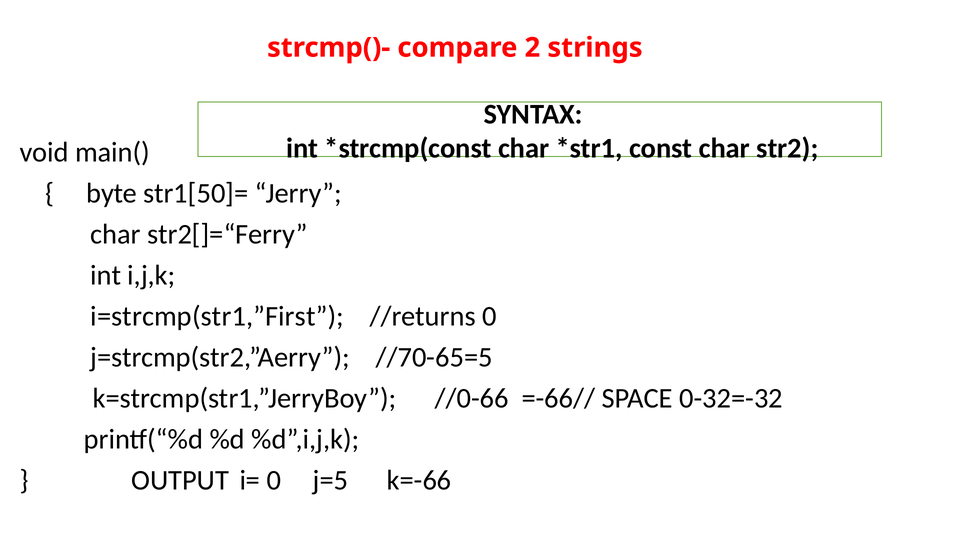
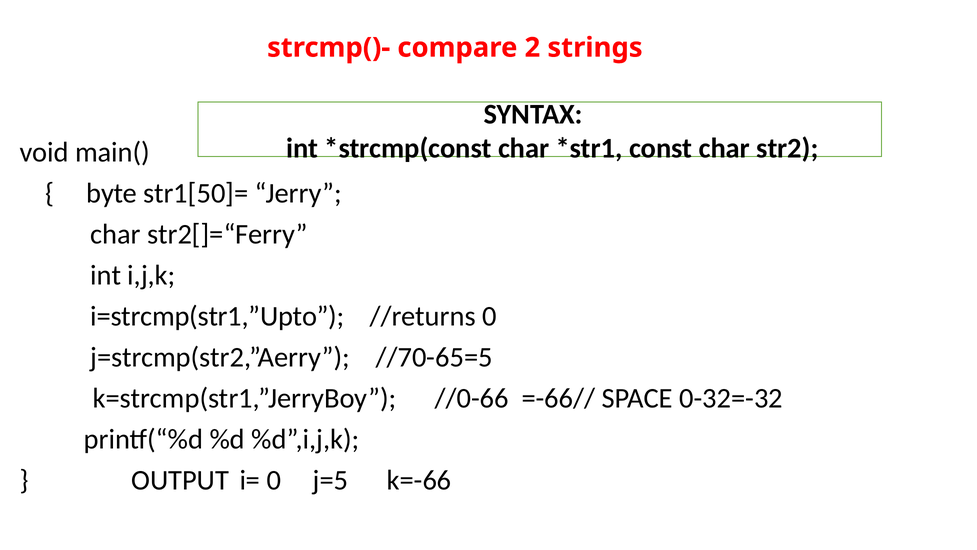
i=strcmp(str1,”First: i=strcmp(str1,”First -> i=strcmp(str1,”Upto (217, 316)
